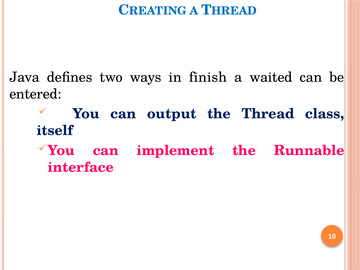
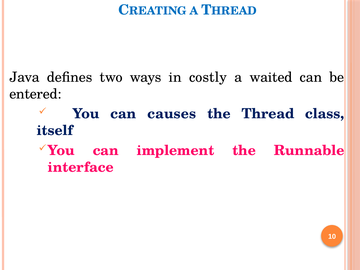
finish: finish -> costly (208, 77)
output: output -> causes (172, 114)
